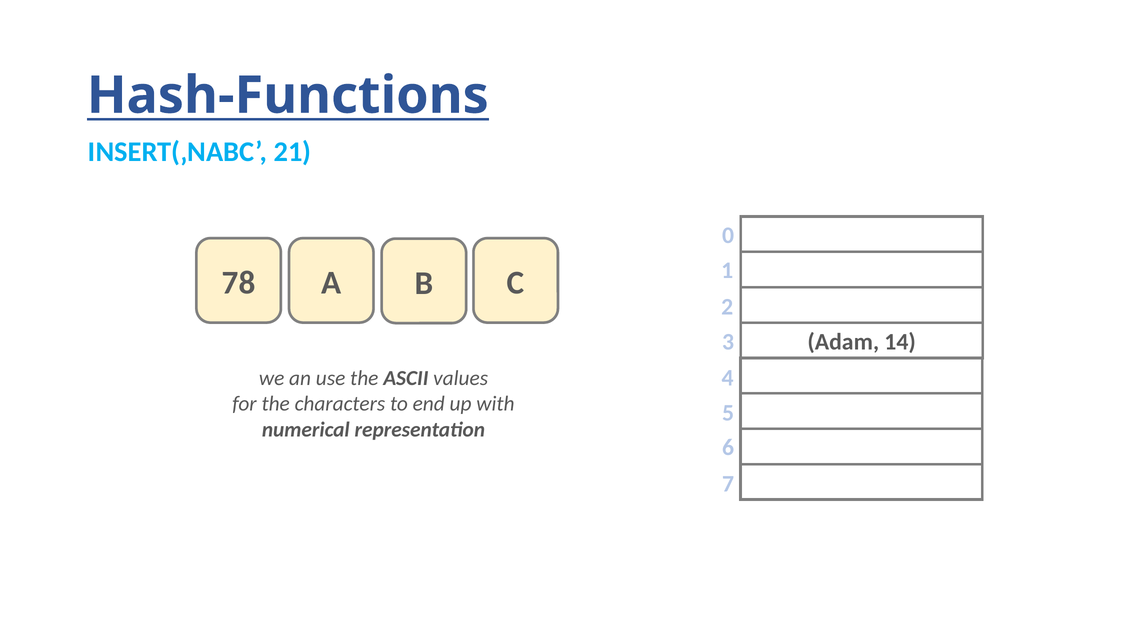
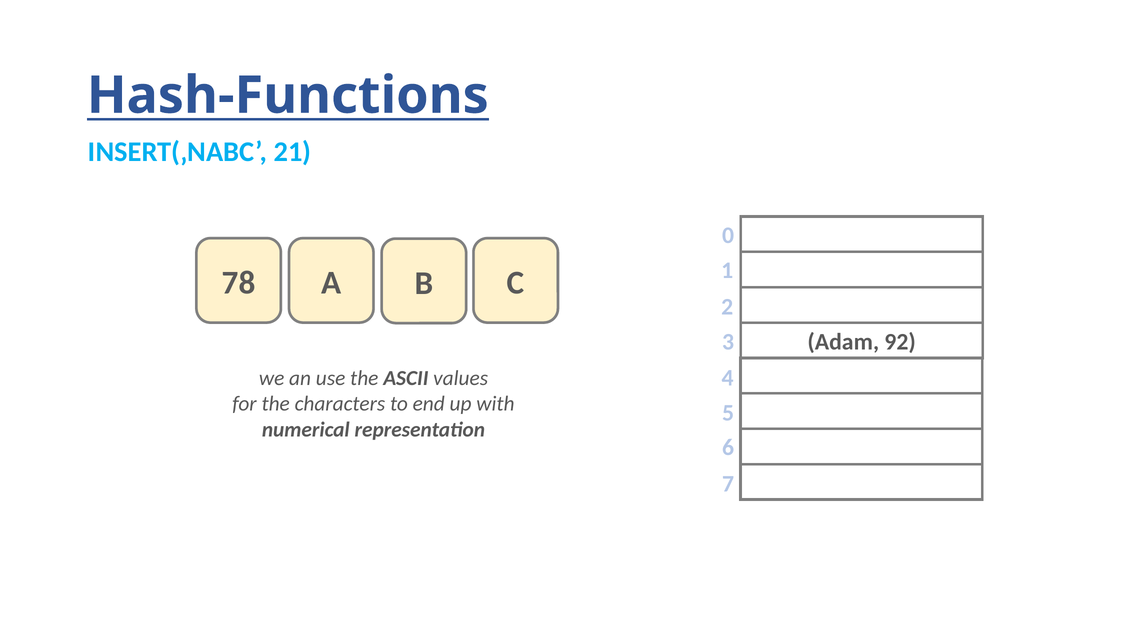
14: 14 -> 92 (900, 342)
